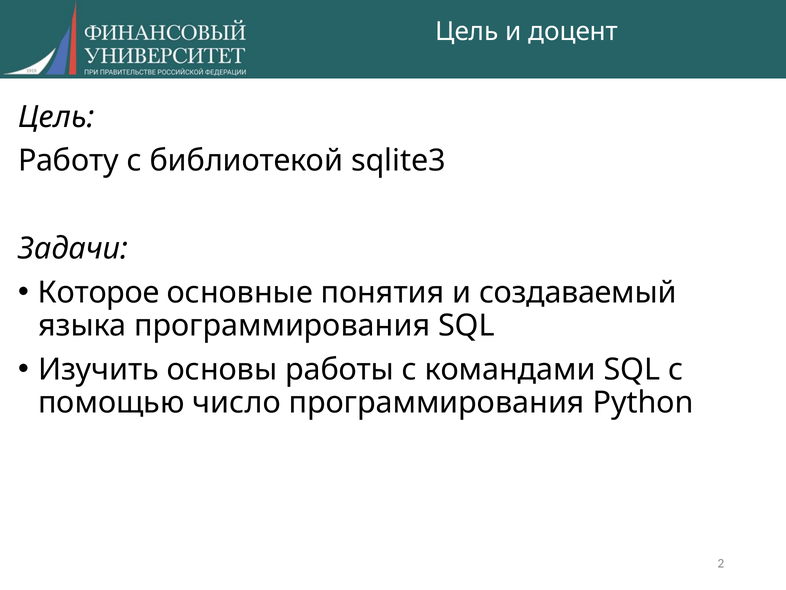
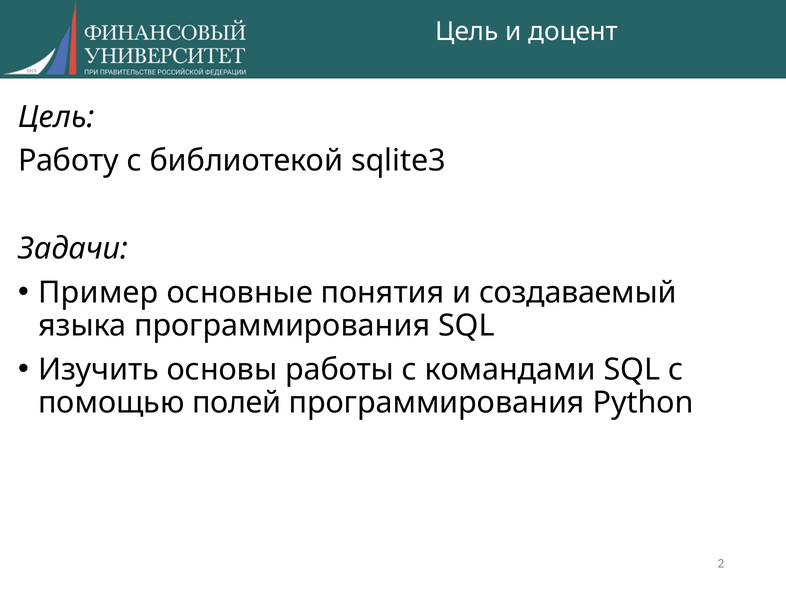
Которое: Которое -> Пример (98, 292)
число: число -> полей (237, 402)
